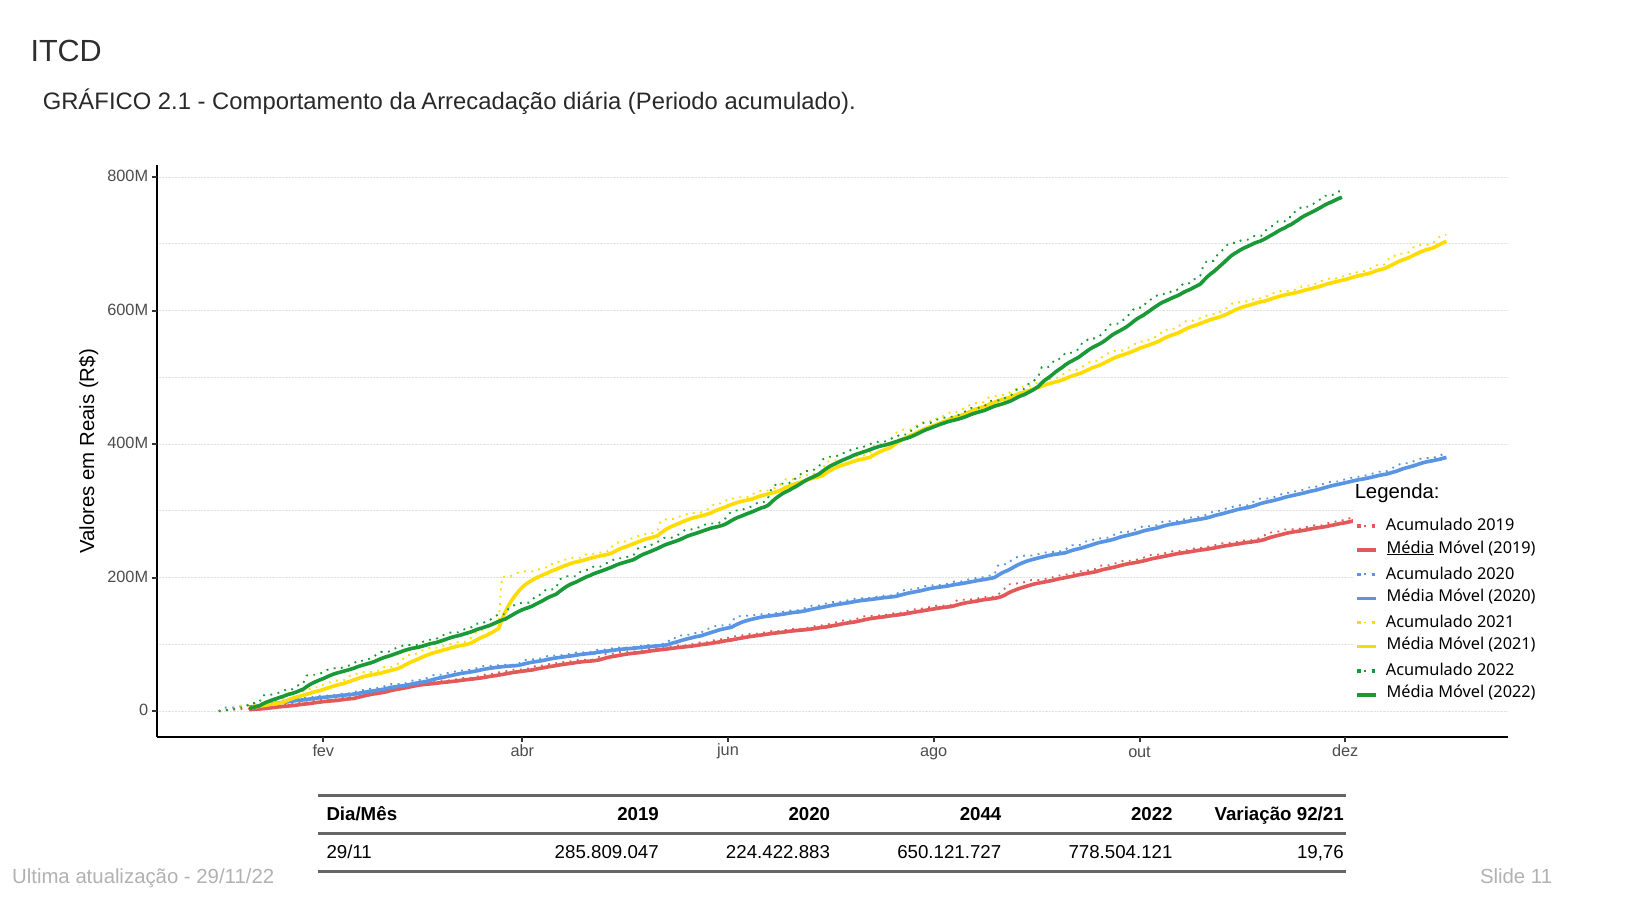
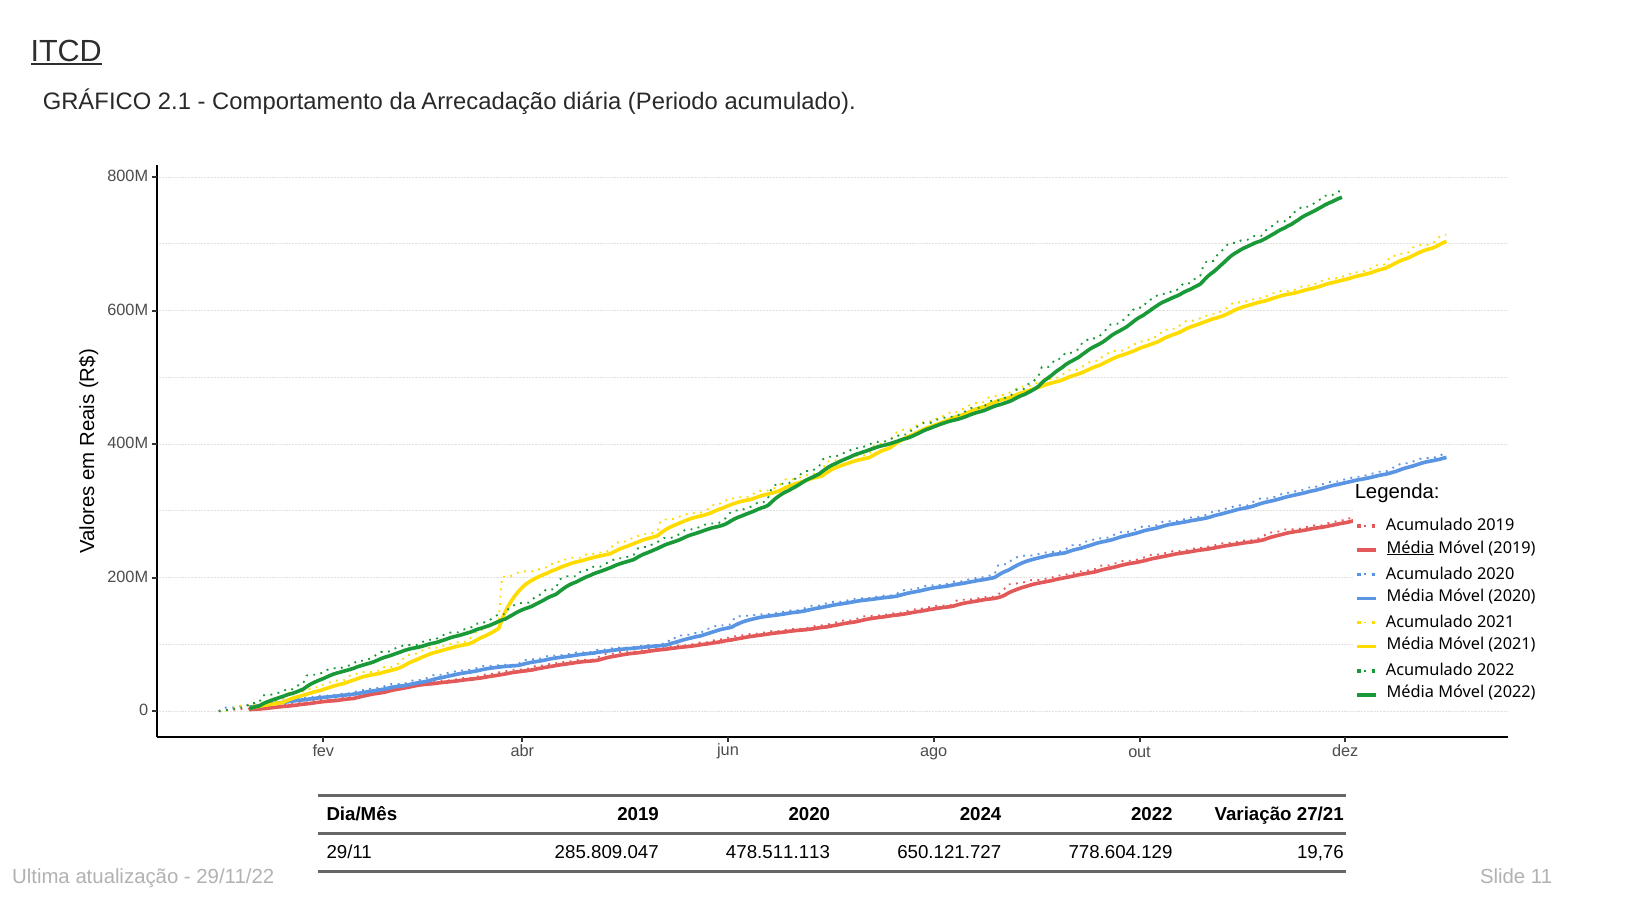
ITCD underline: none -> present (66, 51)
2044: 2044 -> 2024 (981, 814)
92/21: 92/21 -> 27/21 (1320, 814)
224.422.883: 224.422.883 -> 478.511.113 (778, 852)
778.504.121: 778.504.121 -> 778.604.129 (1121, 852)
